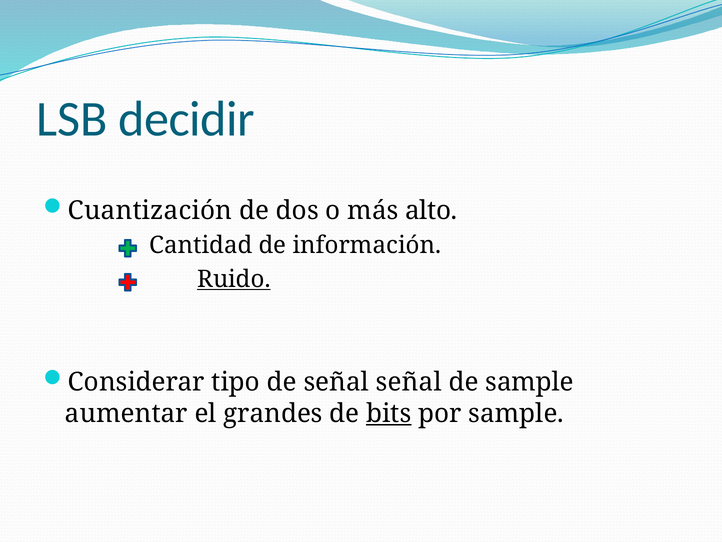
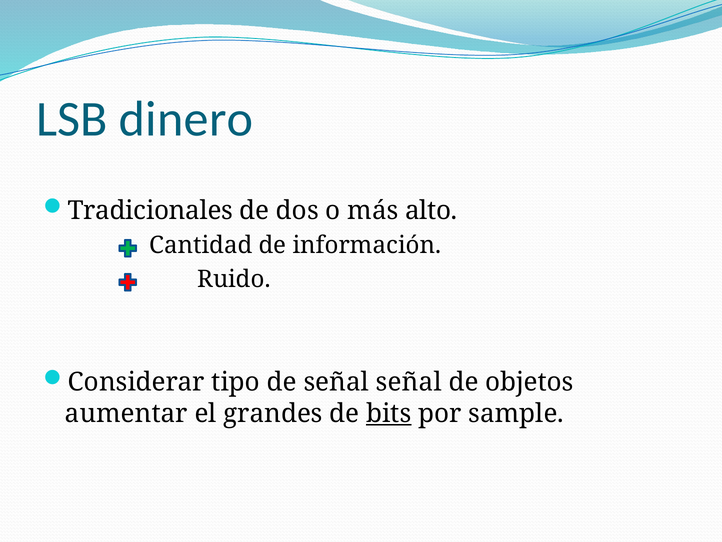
decidir: decidir -> dinero (186, 119)
Cuantización: Cuantización -> Tradicionales (150, 210)
Ruido underline: present -> none (234, 279)
de sample: sample -> objetos (529, 382)
